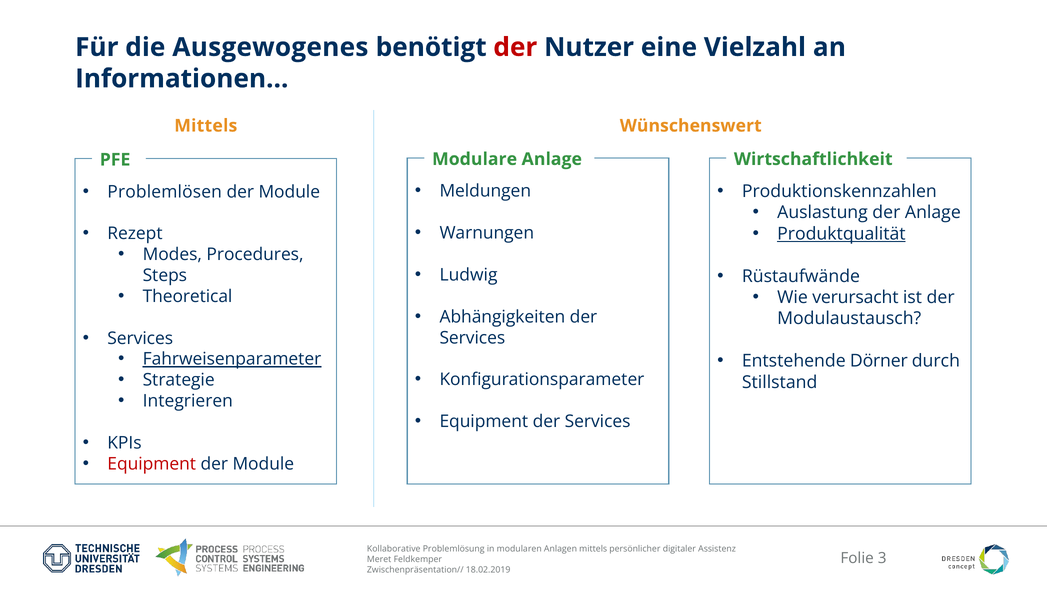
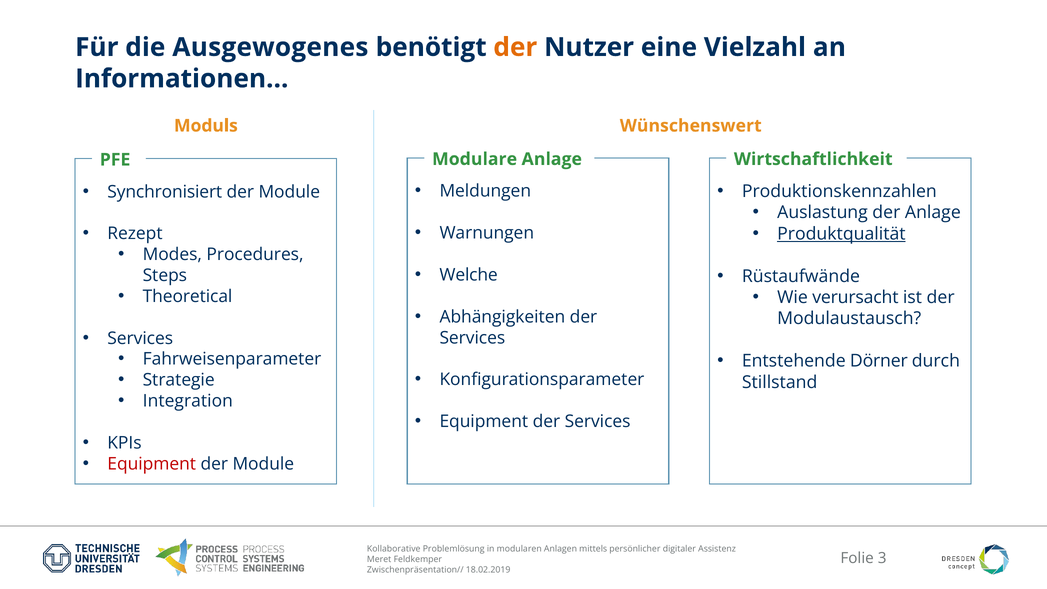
der colour: red -> orange (515, 47)
Mittels: Mittels -> Moduls (206, 126)
Problemlösen: Problemlösen -> Synchronisiert (165, 192)
Ludwig: Ludwig -> Welche (469, 275)
Fahrweisenparameter underline: present -> none (232, 359)
Integrieren: Integrieren -> Integration (188, 401)
